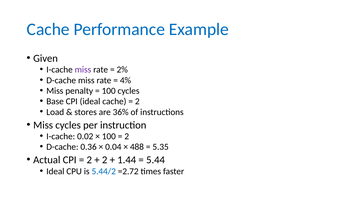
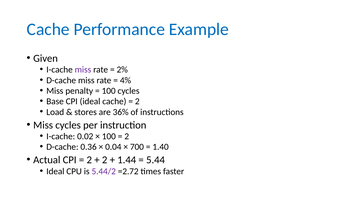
488: 488 -> 700 (137, 147)
5.35: 5.35 -> 1.40 (161, 147)
5.44/2 colour: blue -> purple (104, 171)
